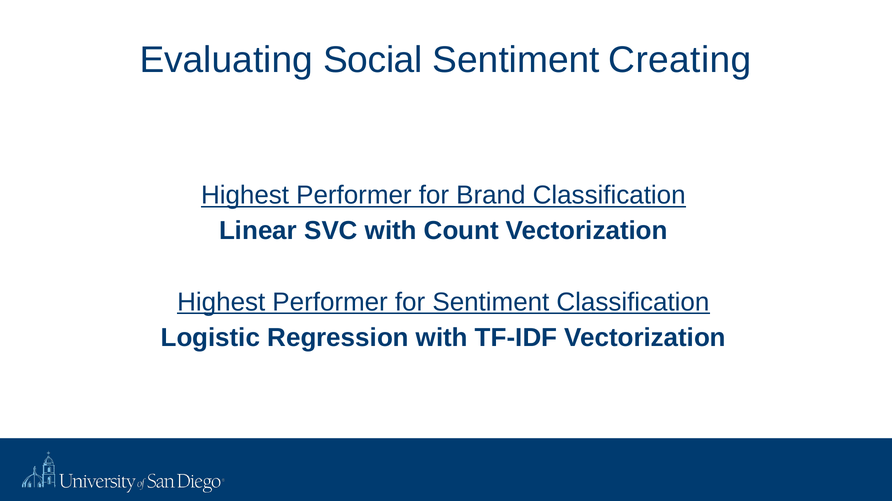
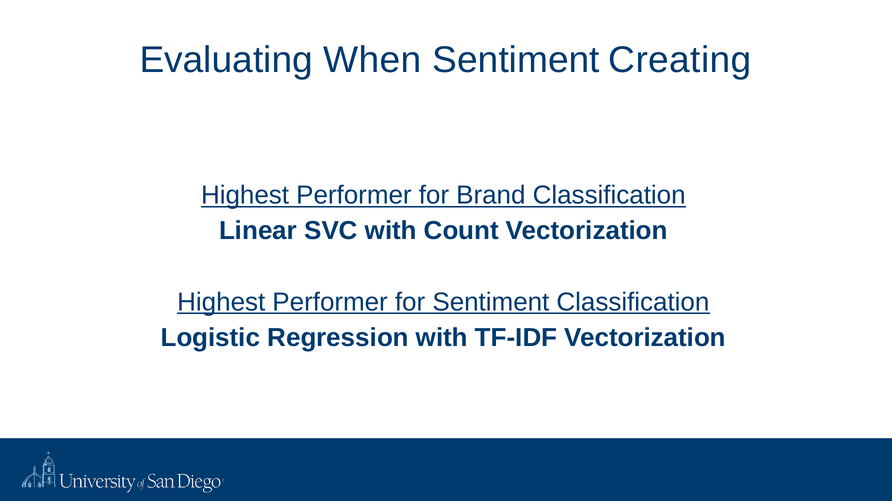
Social: Social -> When (372, 60)
